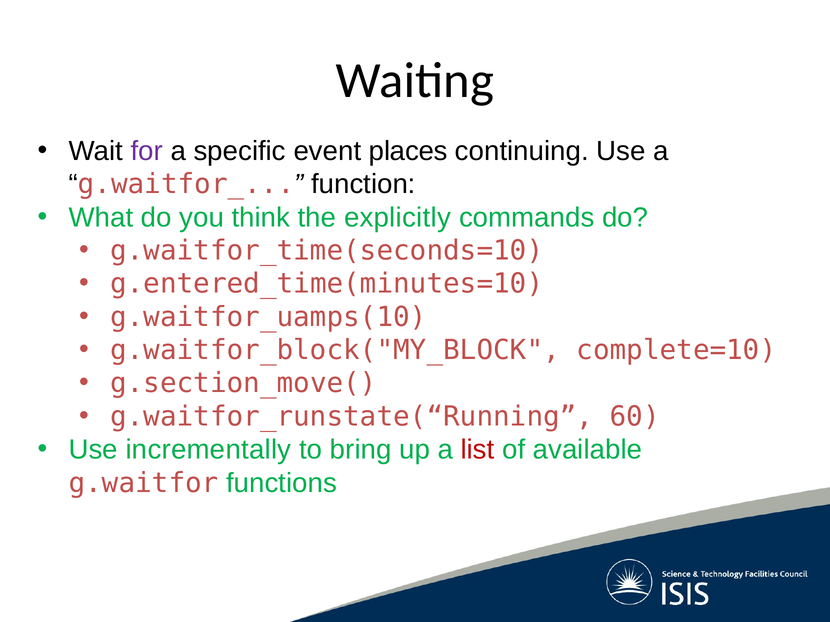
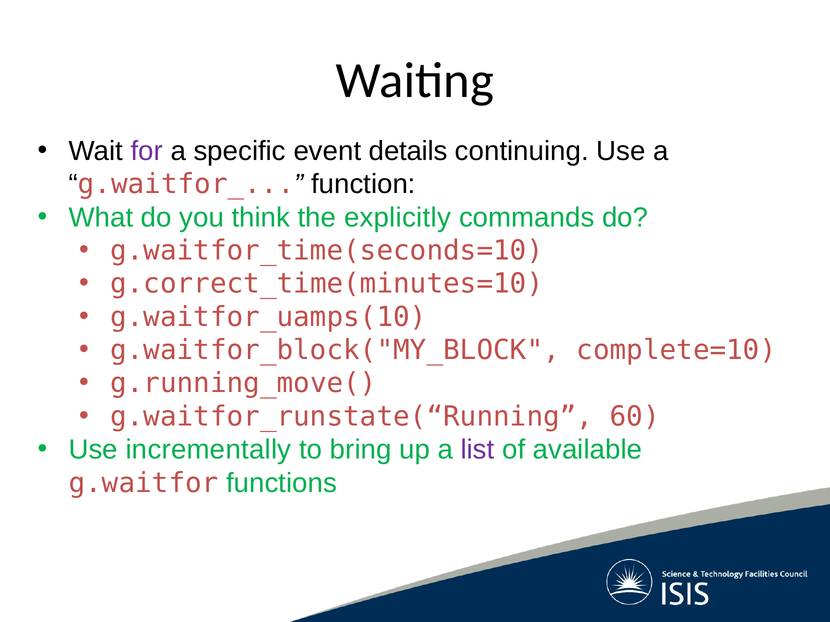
places: places -> details (408, 151)
g.entered_time(minutes=10: g.entered_time(minutes=10 -> g.correct_time(minutes=10 (327, 284)
g.section_move(: g.section_move( -> g.running_move( (243, 384)
list colour: red -> purple (478, 450)
